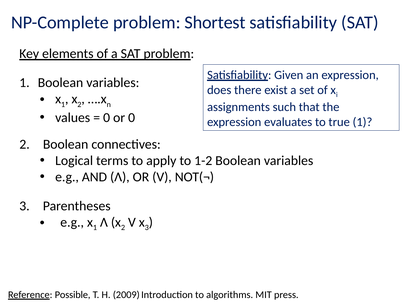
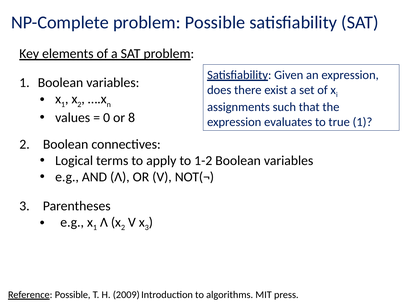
problem Shortest: Shortest -> Possible (215, 22)
or 0: 0 -> 8 (132, 118)
